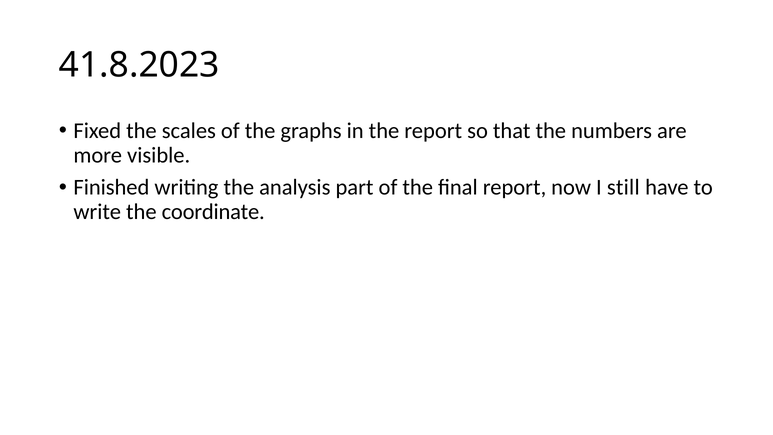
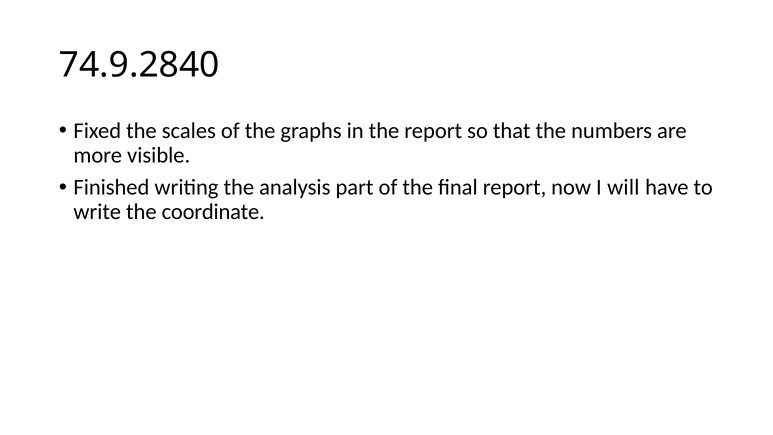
41.8.2023: 41.8.2023 -> 74.9.2840 (139, 65)
still: still -> will (623, 187)
